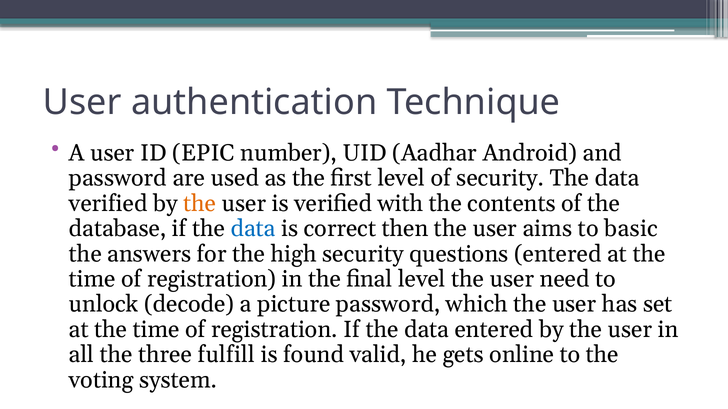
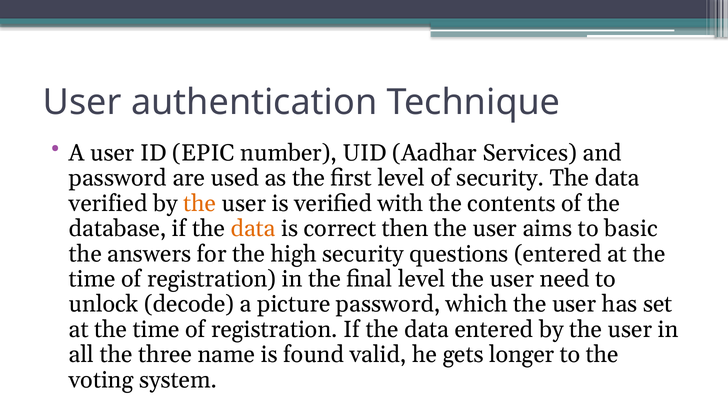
Android: Android -> Services (530, 153)
data colour: blue -> orange (253, 229)
fulfill: fulfill -> name (226, 355)
online: online -> longer (522, 355)
